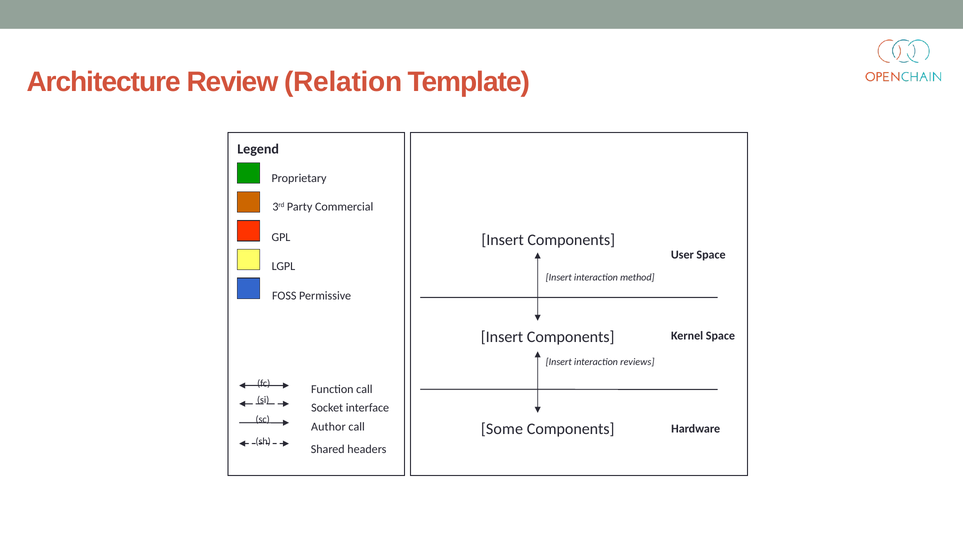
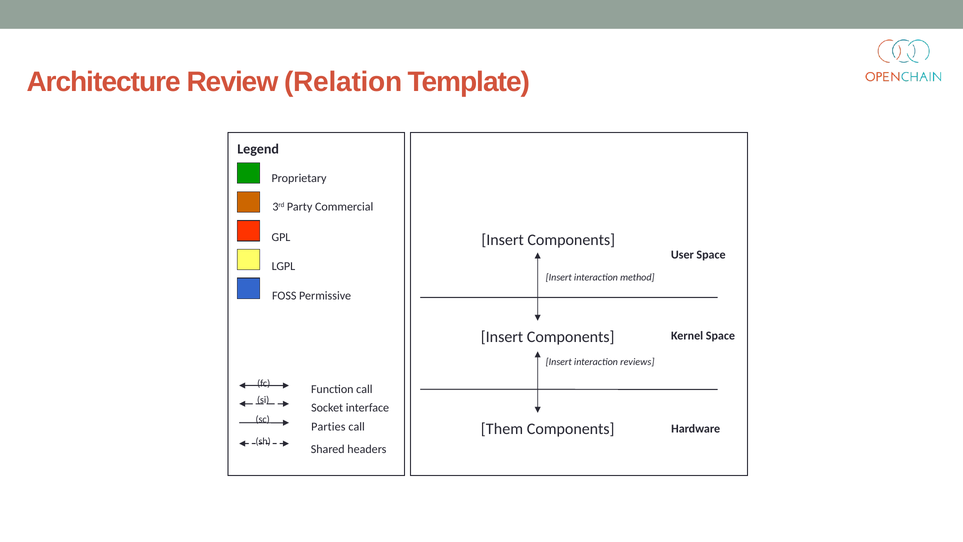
Author: Author -> Parties (328, 427)
Some: Some -> Them (502, 429)
